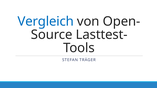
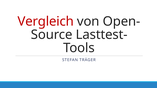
Vergleich colour: blue -> red (46, 21)
